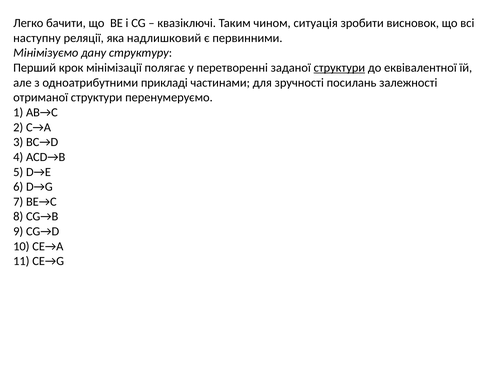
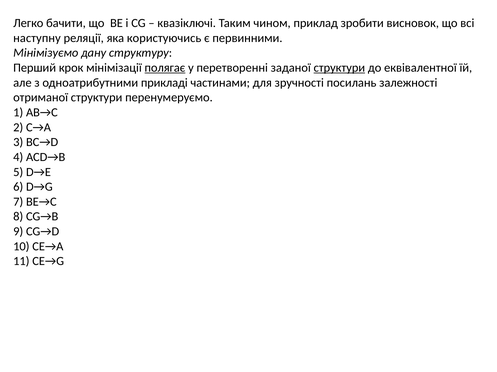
ситуація: ситуація -> приклад (316, 23)
надлишковий: надлишковий -> користуючись (164, 38)
полягає underline: none -> present (165, 68)
